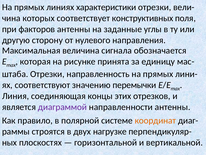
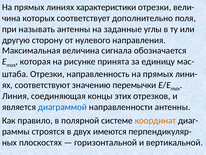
конструктивных: конструктивных -> дополнительно (142, 18)
факторов: факторов -> называть (37, 29)
диаграммой colour: purple -> blue (62, 107)
нагрузке: нагрузке -> имеются (110, 131)
